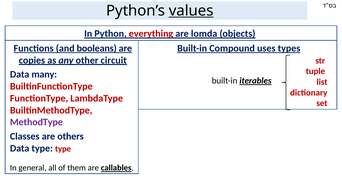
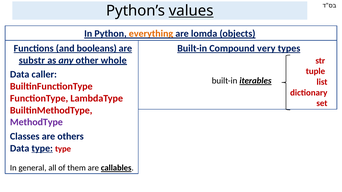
everything colour: red -> orange (151, 34)
uses: uses -> very (266, 48)
copies: copies -> substr (32, 60)
circuit: circuit -> whole (114, 60)
many: many -> caller (44, 75)
type underline: none -> present (42, 149)
